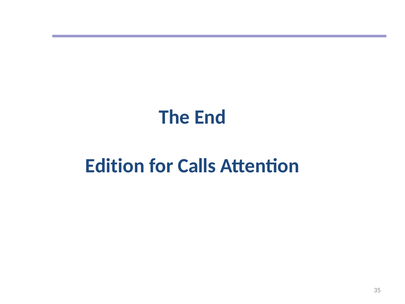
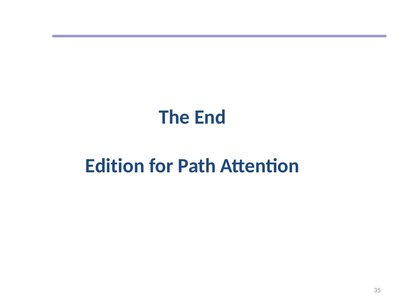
Calls: Calls -> Path (197, 166)
